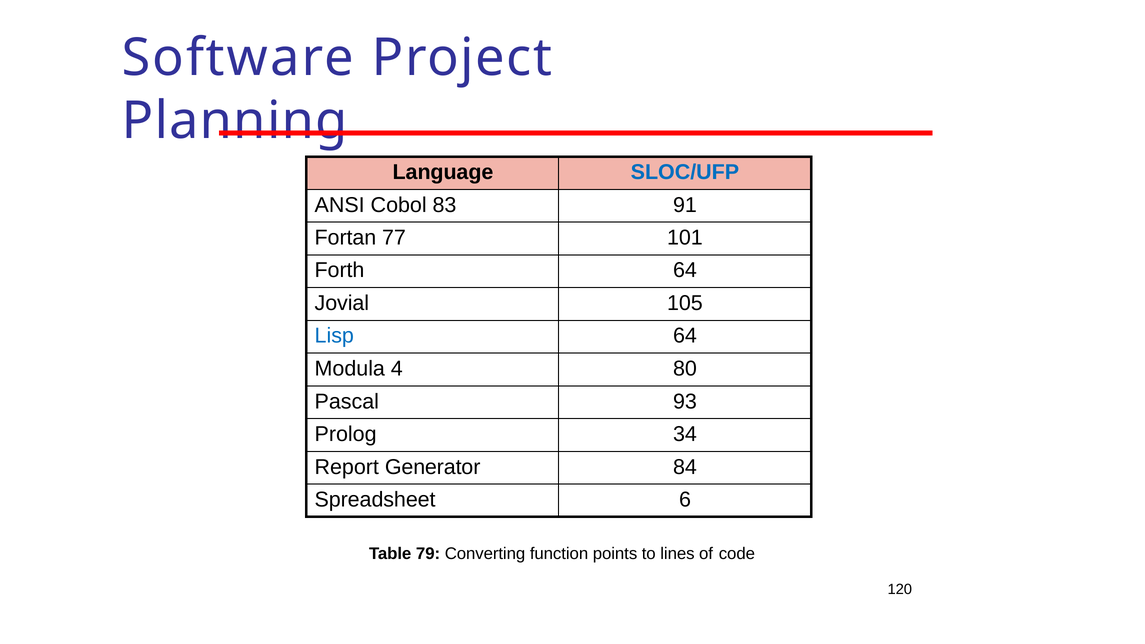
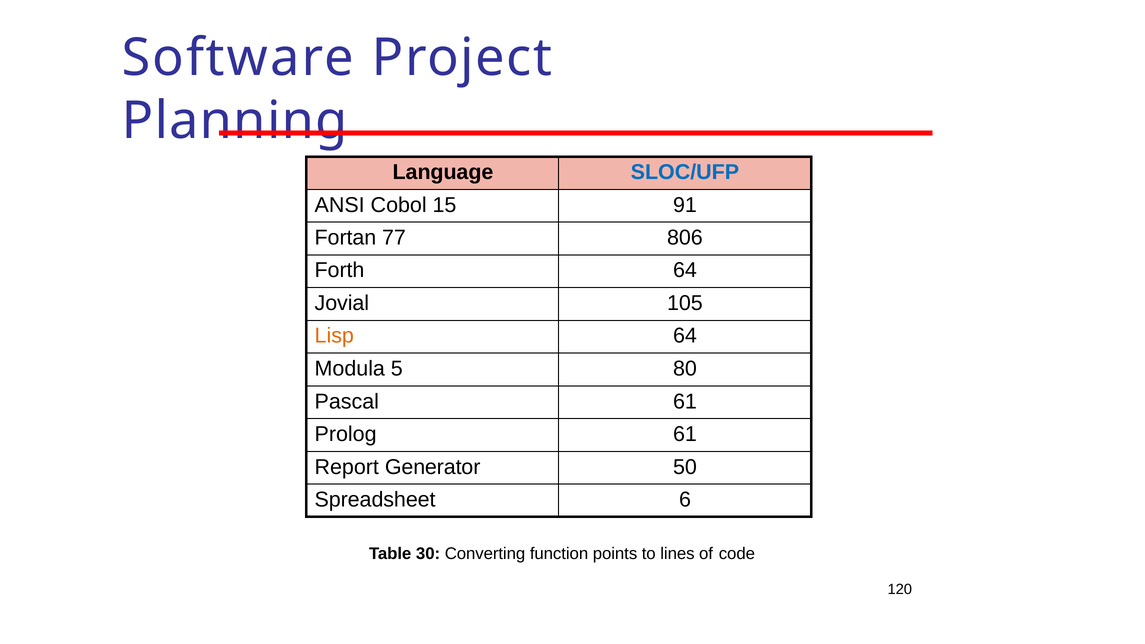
83: 83 -> 15 (444, 205)
101: 101 -> 806 (685, 238)
Lisp colour: blue -> orange (334, 336)
4: 4 -> 5 (397, 369)
Pascal 93: 93 -> 61 (685, 401)
Prolog 34: 34 -> 61 (685, 434)
84: 84 -> 50 (685, 467)
79: 79 -> 30 (428, 554)
